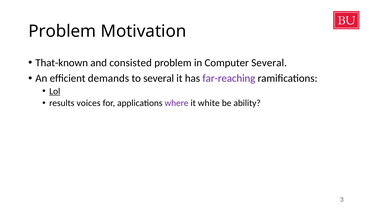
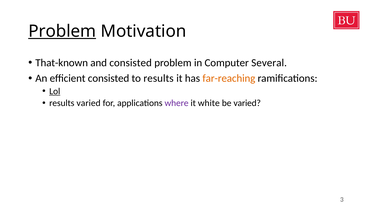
Problem underline: none -> present (62, 31)
efficient demands: demands -> consisted (109, 78)
to several: several -> results (159, 78)
far-reaching colour: purple -> orange (229, 78)
results voices: voices -> varied (89, 103)
be ability: ability -> varied (247, 103)
